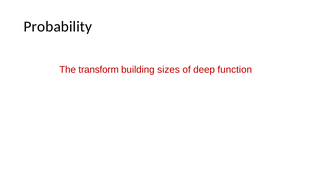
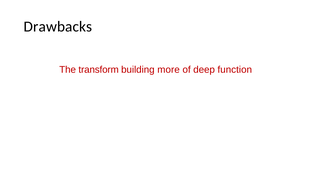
Probability: Probability -> Drawbacks (58, 27)
sizes: sizes -> more (169, 70)
